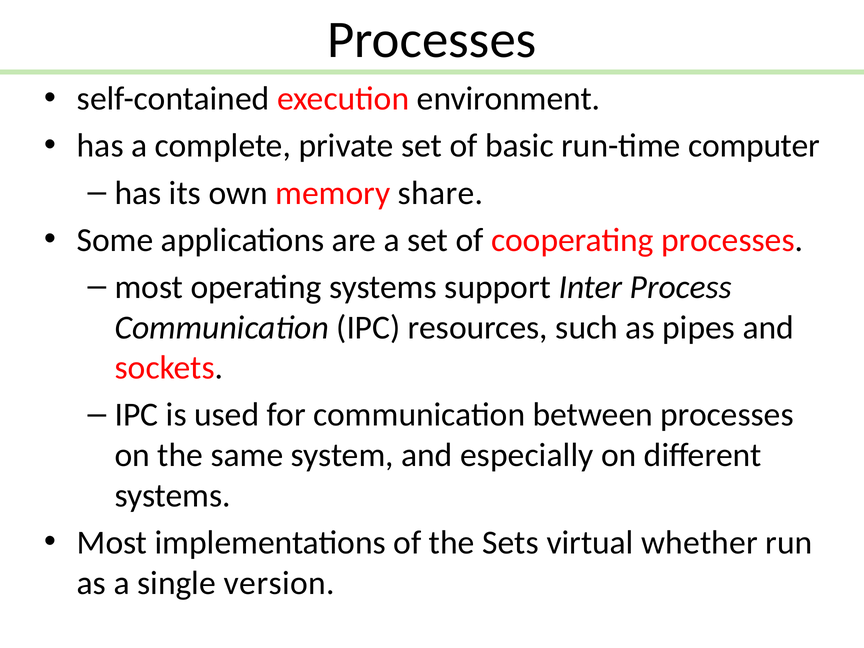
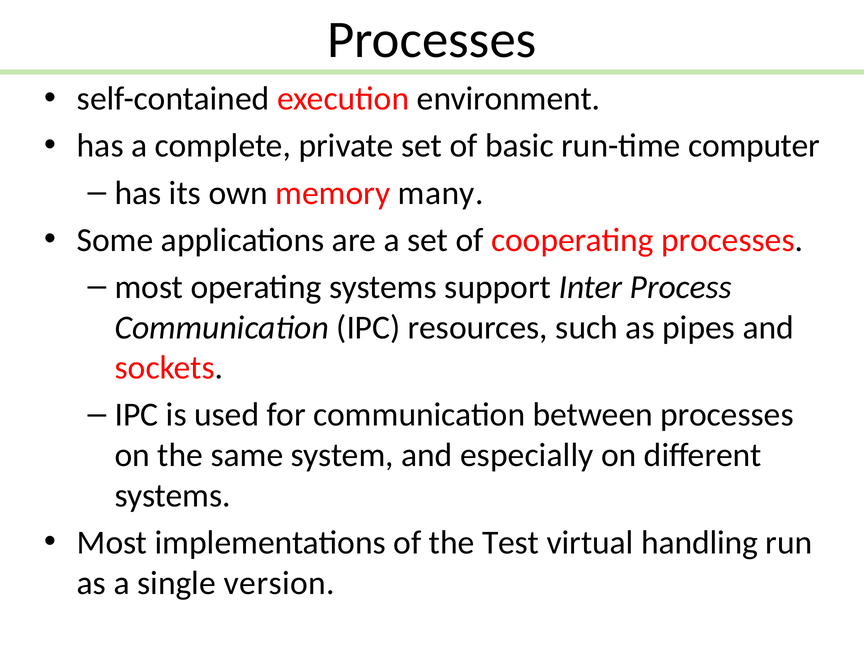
share: share -> many (441, 193)
Sets: Sets -> Test (511, 543)
whether: whether -> handling (700, 543)
